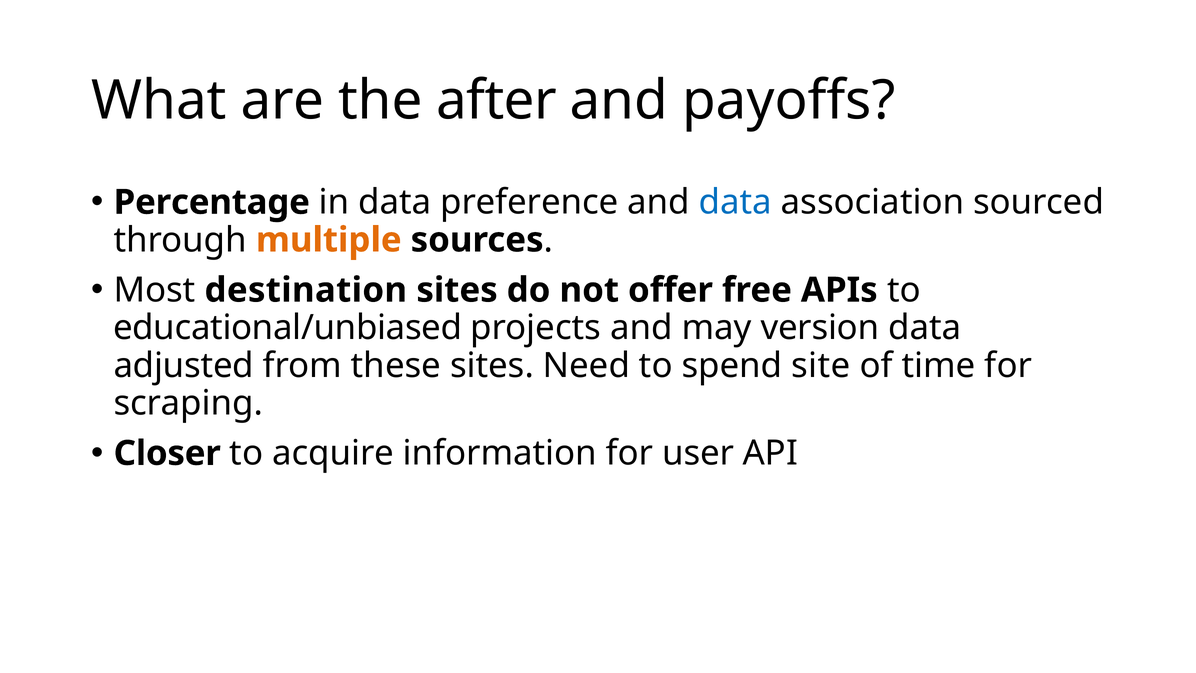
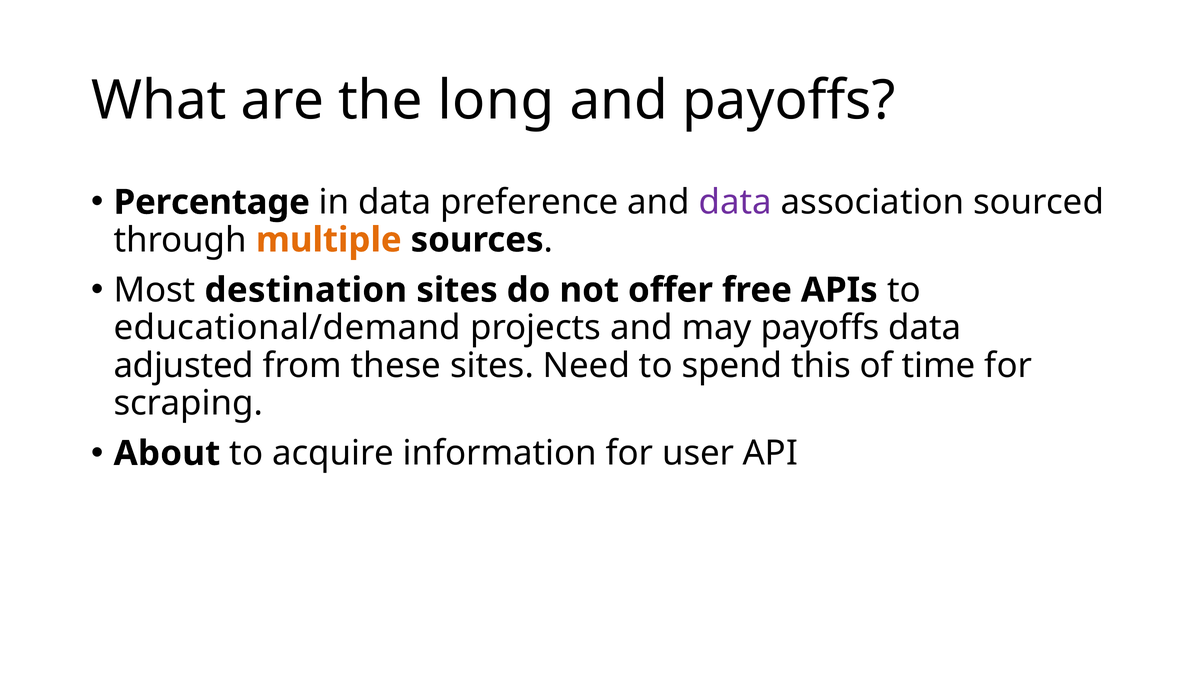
after: after -> long (496, 100)
data colour: blue -> purple (735, 202)
educational/unbiased: educational/unbiased -> educational/demand (287, 328)
may version: version -> payoffs (820, 328)
site: site -> this (821, 365)
Closer: Closer -> About (167, 453)
